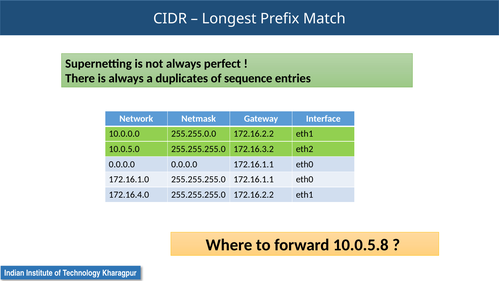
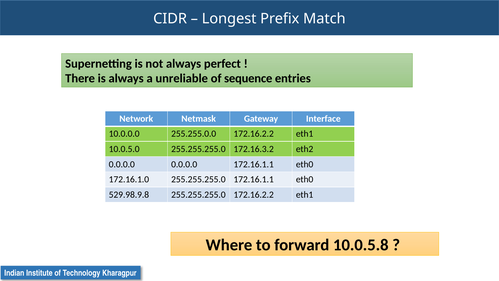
duplicates: duplicates -> unreliable (182, 78)
172.16.4.0: 172.16.4.0 -> 529.98.9.8 (129, 194)
